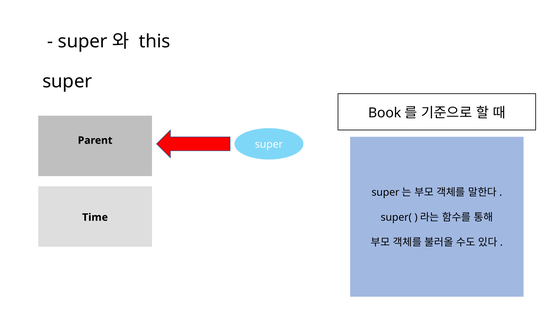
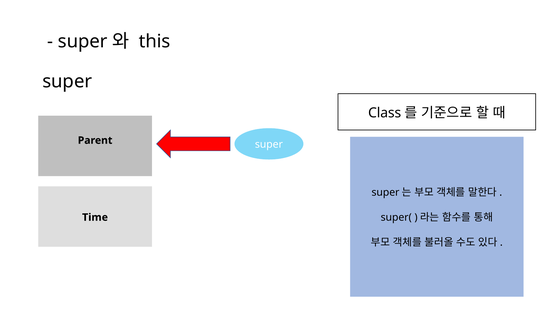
Book: Book -> Class (385, 113)
